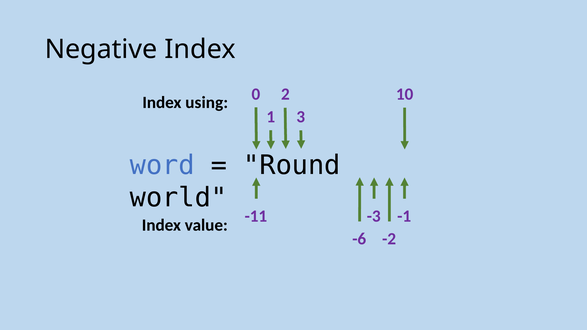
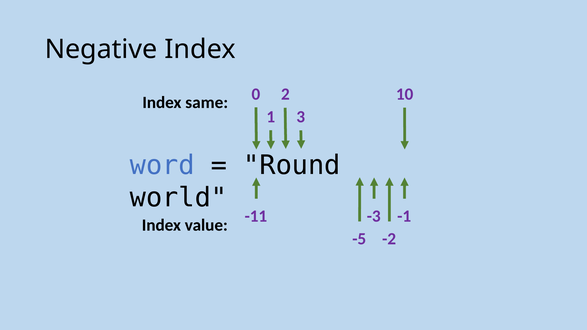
using: using -> same (207, 103)
-6: -6 -> -5 (359, 239)
